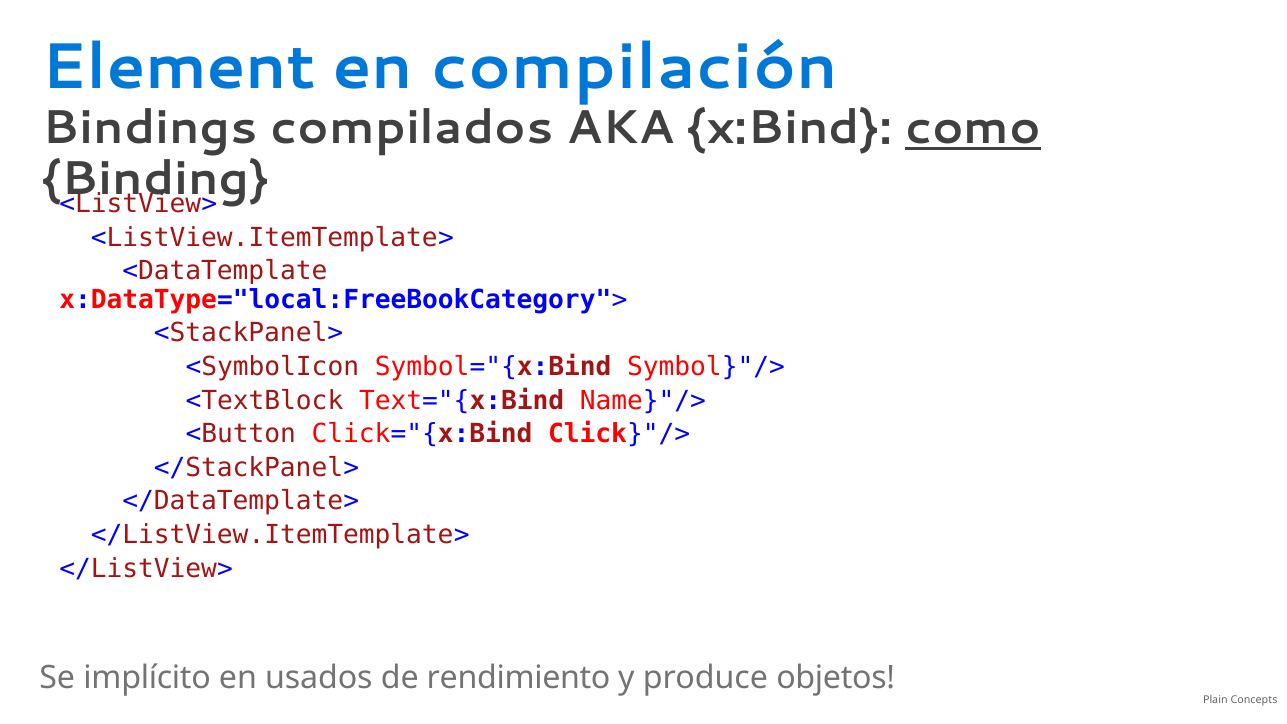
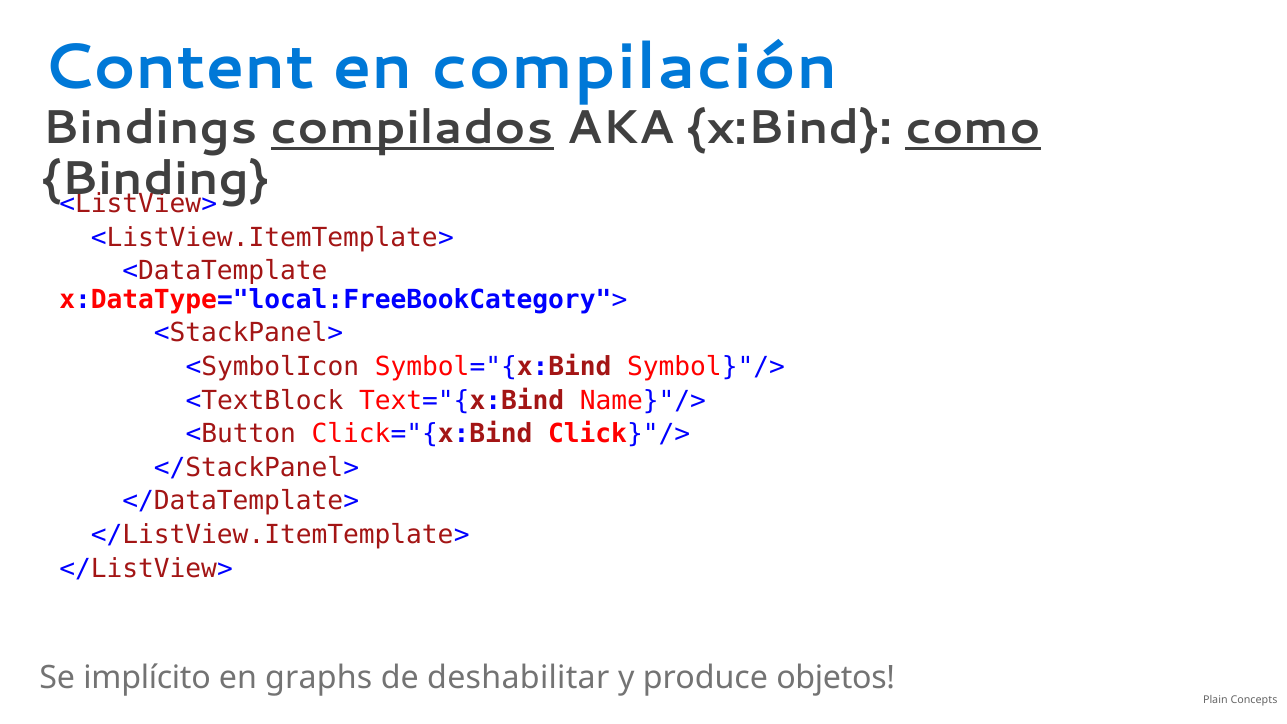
Element: Element -> Content (179, 68)
compilados underline: none -> present (412, 128)
usados: usados -> graphs (319, 678)
rendimiento: rendimiento -> deshabilitar (518, 678)
